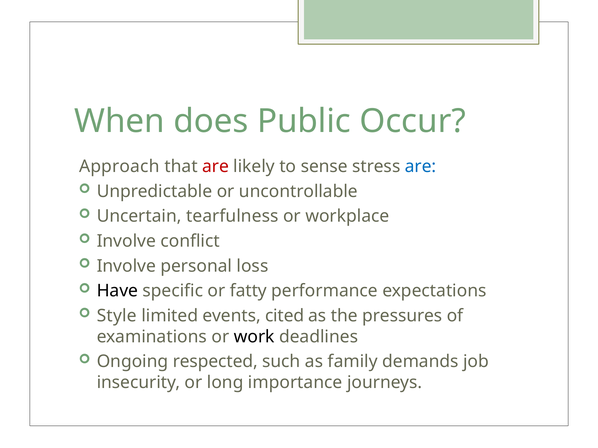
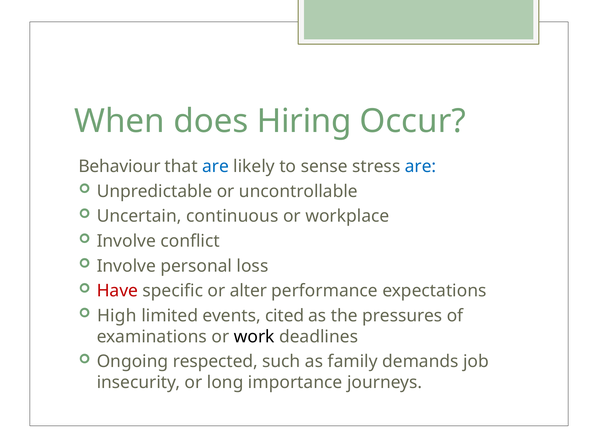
Public: Public -> Hiring (304, 121)
Approach: Approach -> Behaviour (120, 167)
are colour: red -> blue (216, 167)
tearfulness: tearfulness -> continuous (232, 216)
Have colour: black -> red (117, 291)
fatty: fatty -> alter (248, 291)
Style: Style -> High (117, 316)
